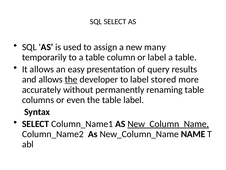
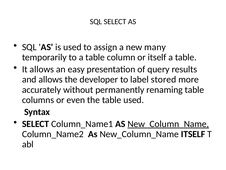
or label: label -> itself (157, 57)
the underline: present -> none (71, 79)
table label: label -> used (134, 100)
New_Column_Name NAME: NAME -> ITSELF (193, 134)
